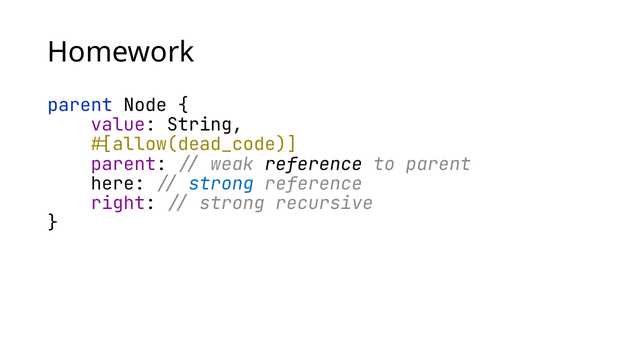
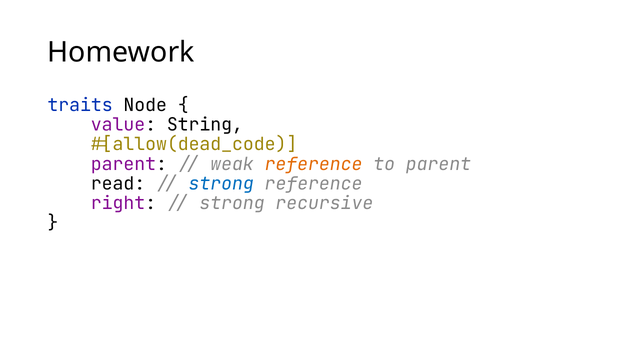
parent: parent -> traits (80, 105)
reference colour: black -> orange (314, 164)
here: here -> read (118, 184)
